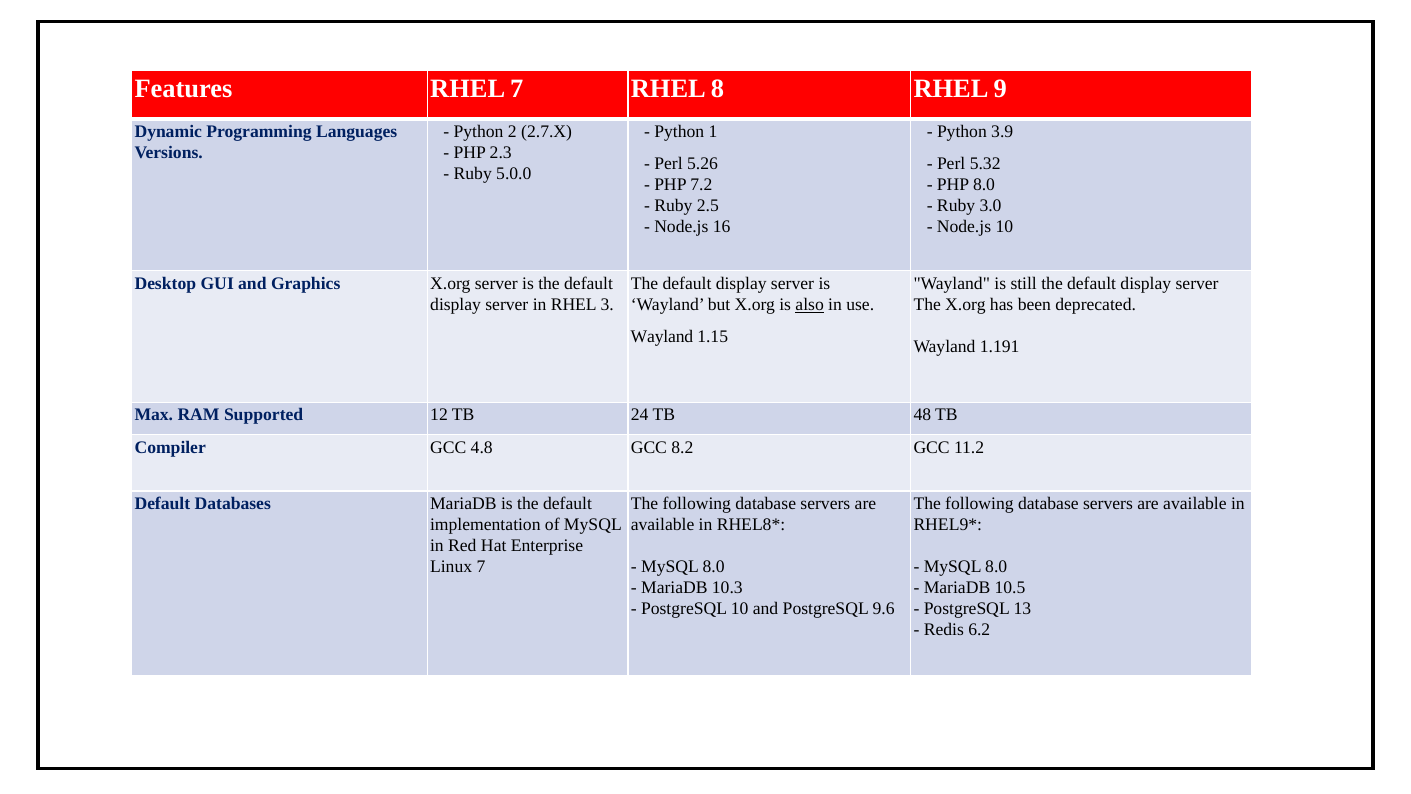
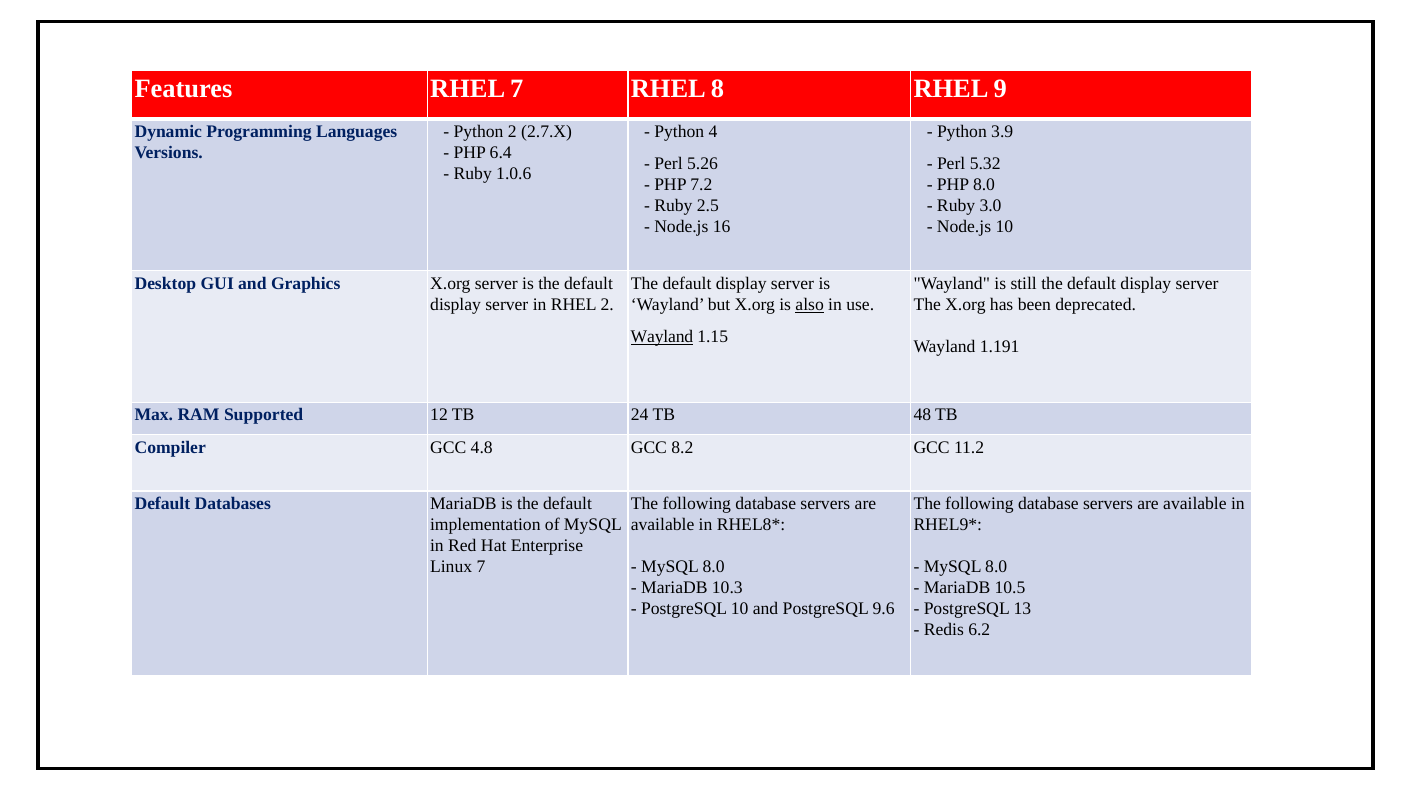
1: 1 -> 4 (713, 131)
2.3: 2.3 -> 6.4 (501, 152)
5.0.0: 5.0.0 -> 1.0.6 (514, 173)
RHEL 3: 3 -> 2 (607, 304)
Wayland underline: none -> present (662, 337)
